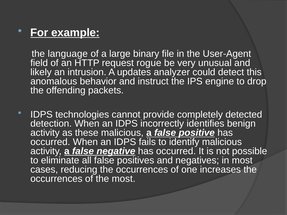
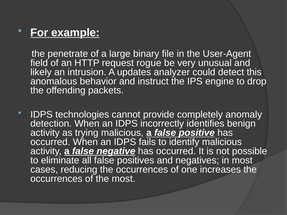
language: language -> penetrate (68, 54)
detected: detected -> anomaly (244, 115)
these: these -> trying (87, 133)
